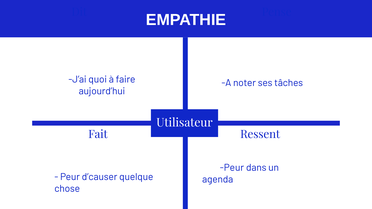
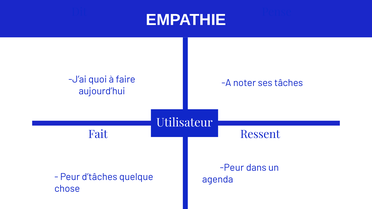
d’causer: d’causer -> d’tâches (100, 177)
